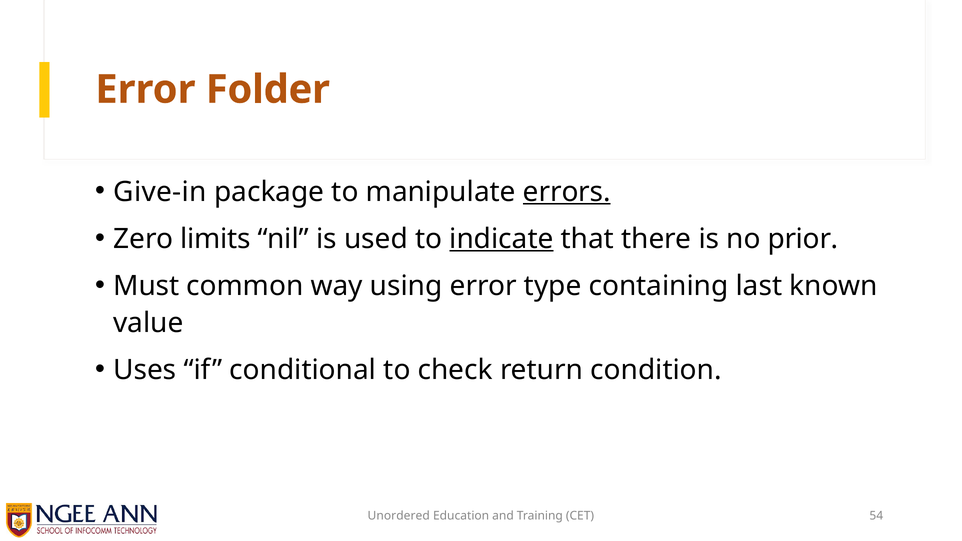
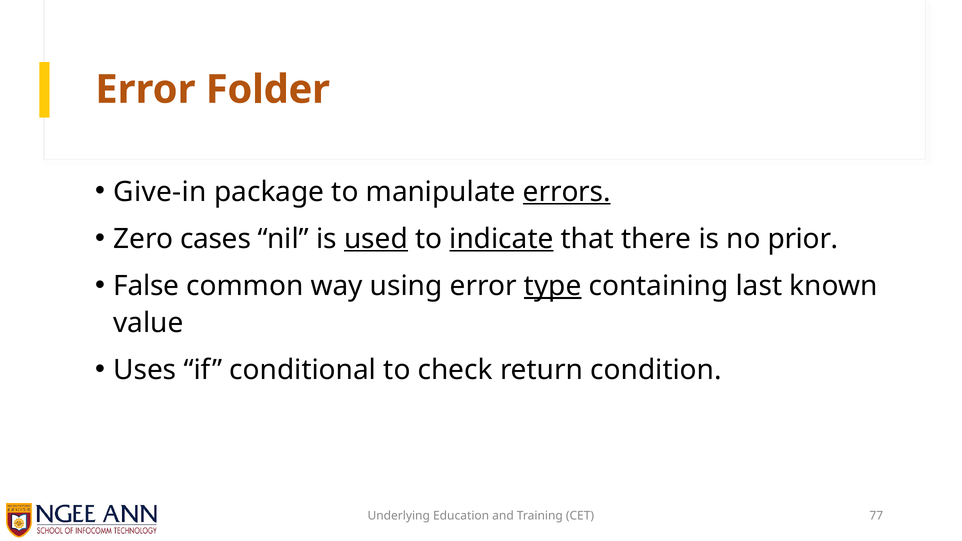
limits: limits -> cases (216, 239)
used underline: none -> present (376, 239)
Must: Must -> False (146, 286)
type underline: none -> present (553, 286)
Unordered: Unordered -> Underlying (399, 516)
54: 54 -> 77 (876, 516)
